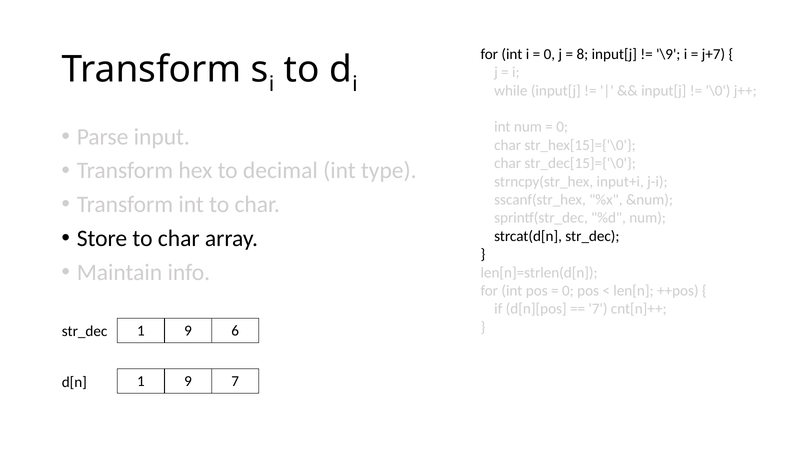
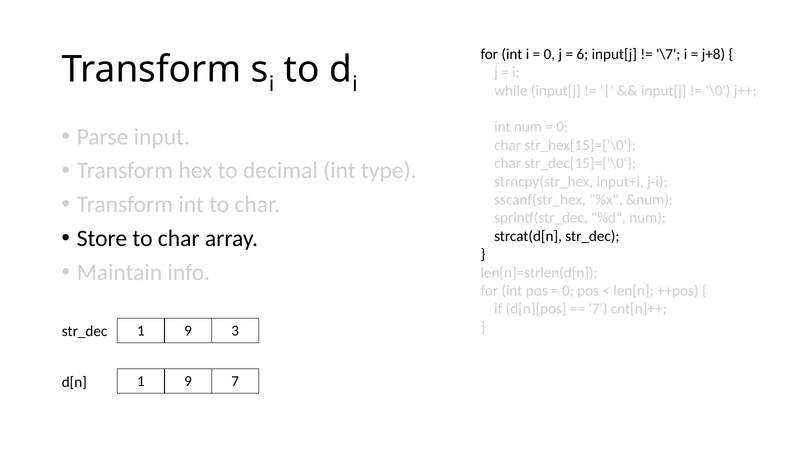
8: 8 -> 6 (582, 54)
\9: \9 -> \7 (668, 54)
j+7: j+7 -> j+8 (713, 54)
6: 6 -> 3 (235, 330)
